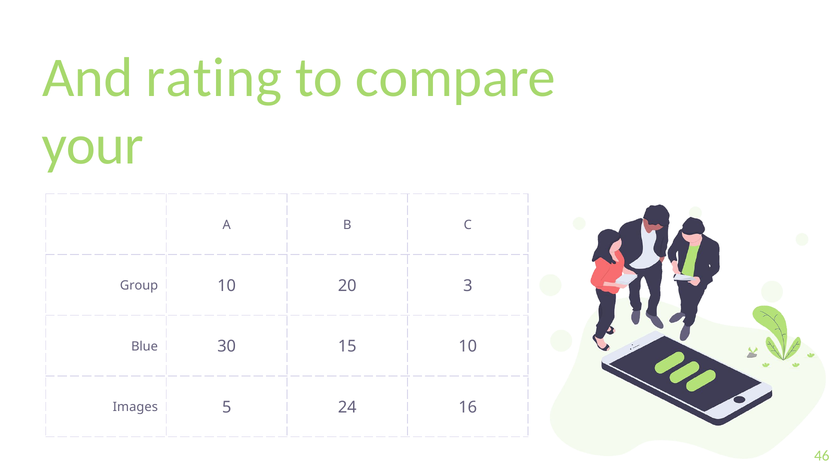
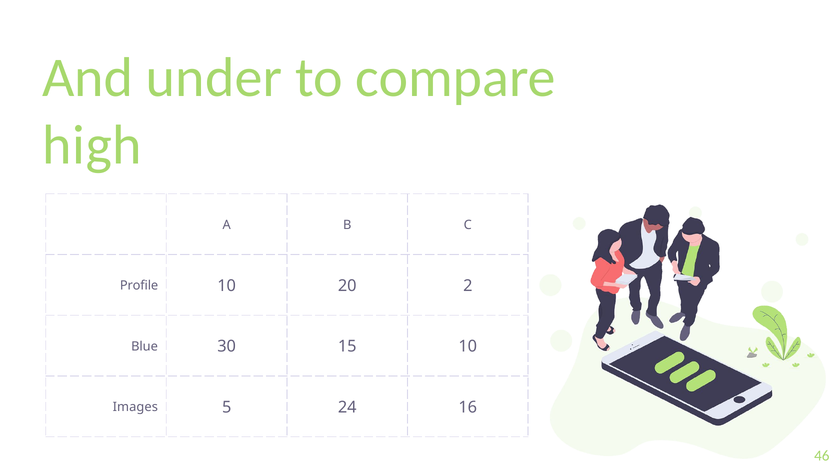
rating: rating -> under (214, 78)
your: your -> high (92, 145)
Group: Group -> Profile (139, 285)
3: 3 -> 2 (468, 286)
